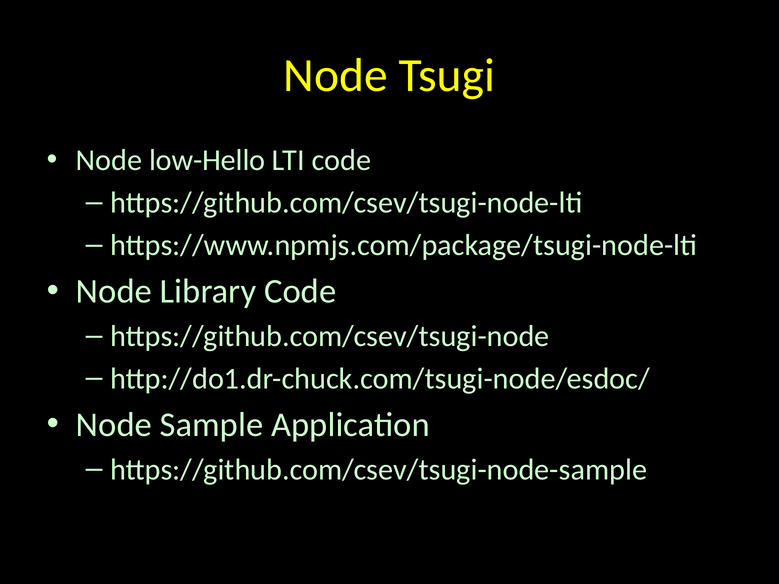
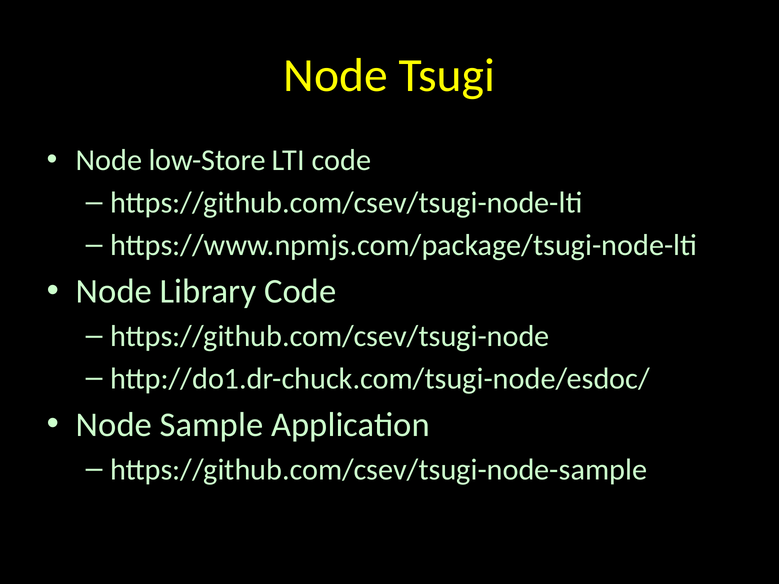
low-Hello: low-Hello -> low-Store (207, 161)
